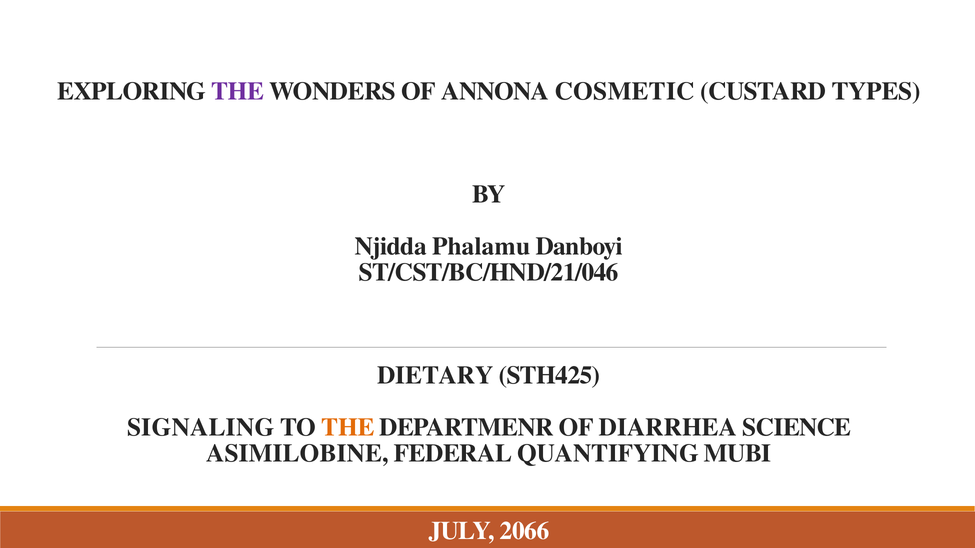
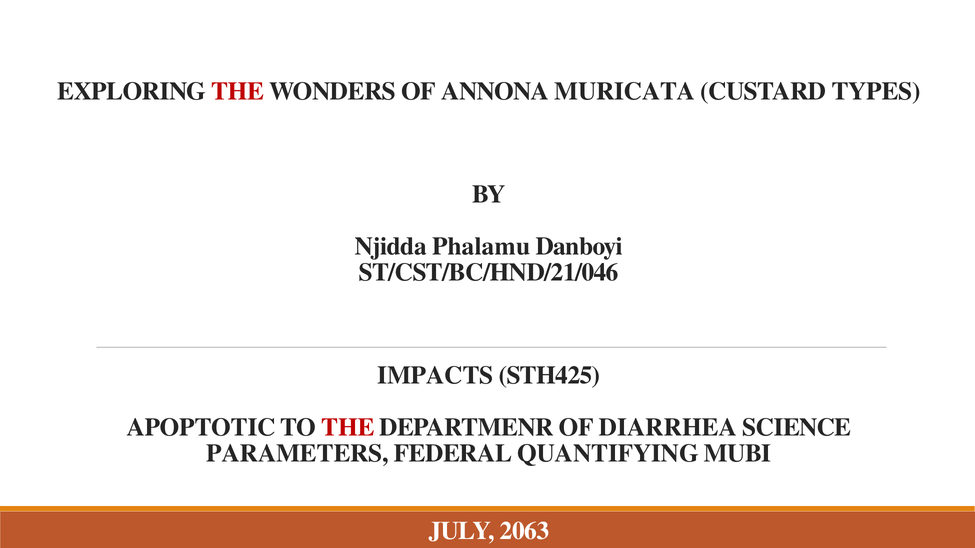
THE colour: purple -> red (238, 91)
COSMETIC: COSMETIC -> MURICATA (625, 91)
DIETARY: DIETARY -> IMPACTS (435, 376)
SIGNALING: SIGNALING -> APOPTOTIC (201, 428)
THE colour: orange -> red (348, 428)
ASIMILOBINE: ASIMILOBINE -> PARAMETERS (298, 454)
2066: 2066 -> 2063 (525, 531)
